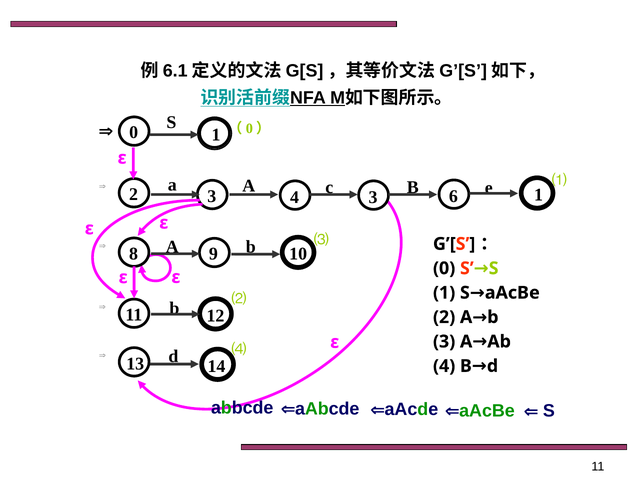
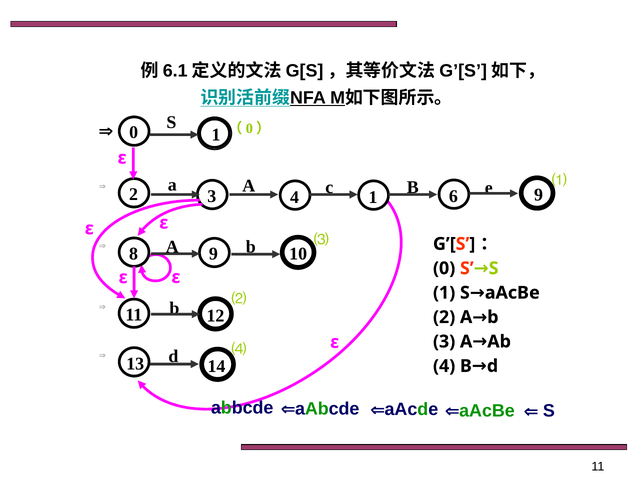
4 3: 3 -> 1 (373, 197)
6 1: 1 -> 9 (539, 195)
